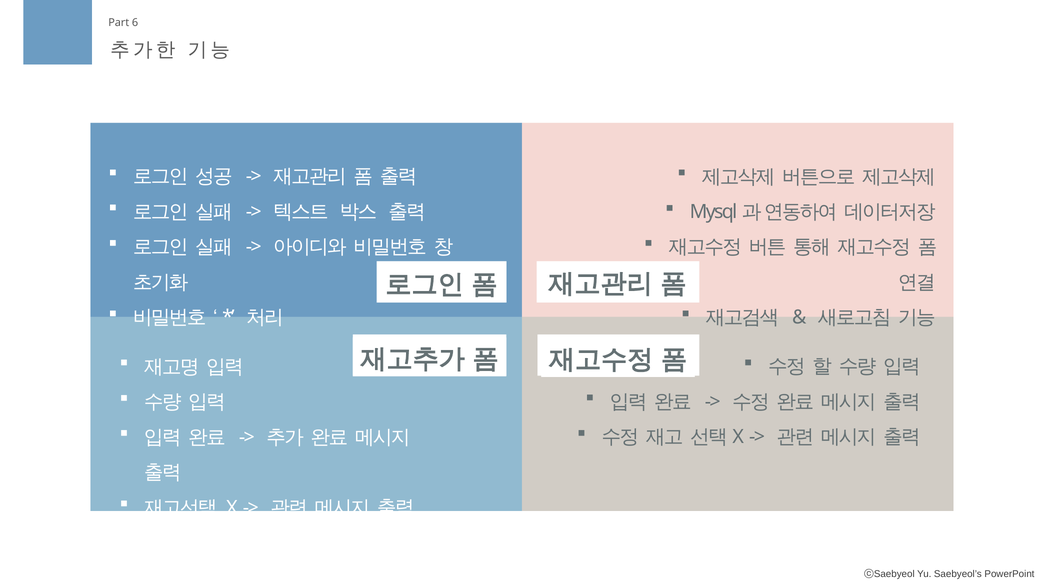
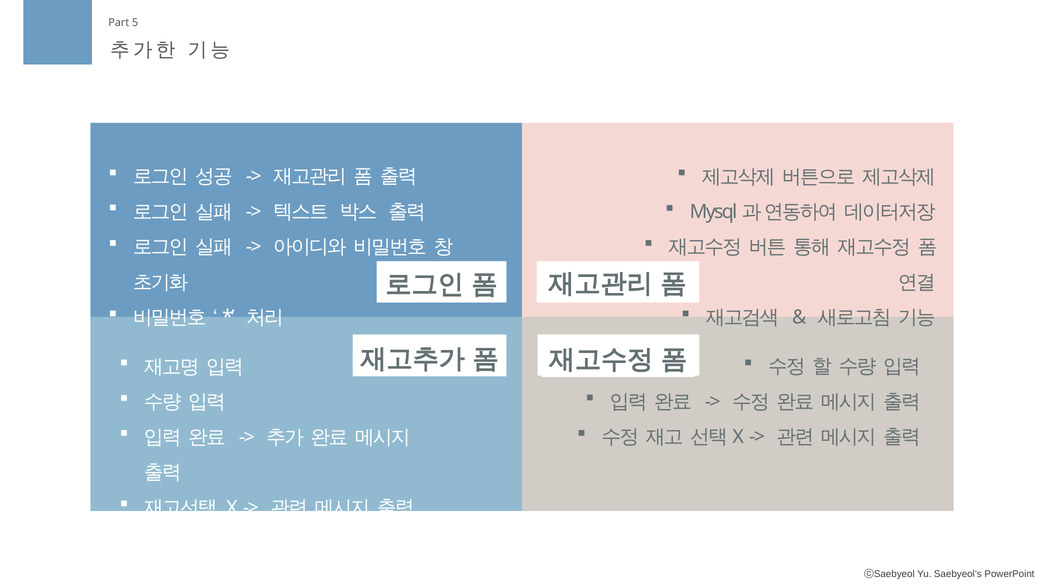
6: 6 -> 5 (135, 23)
